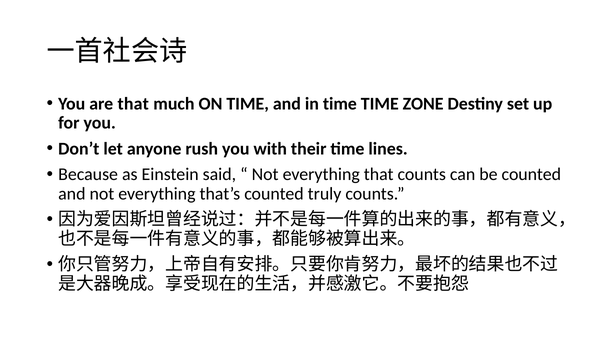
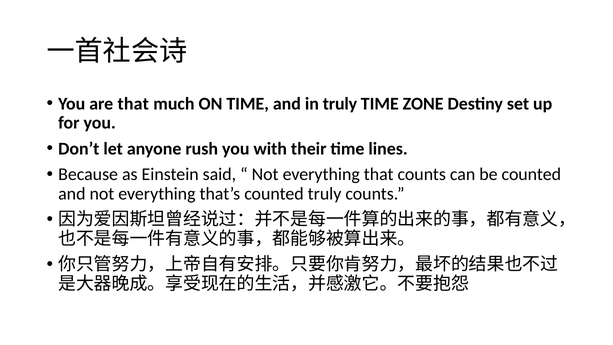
in time: time -> truly (340, 104)
